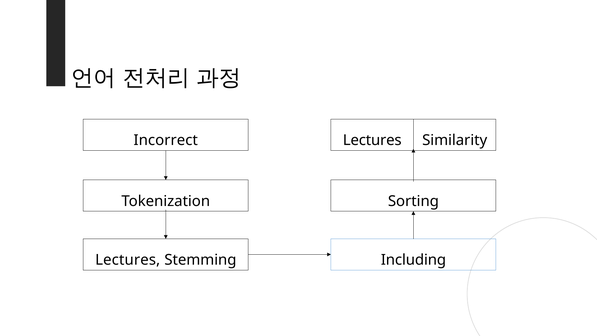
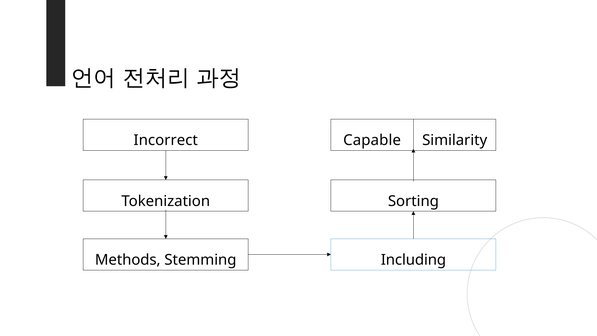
Lectures: Lectures -> Capable (372, 140)
Lectures: Lectures -> Methods (128, 260)
